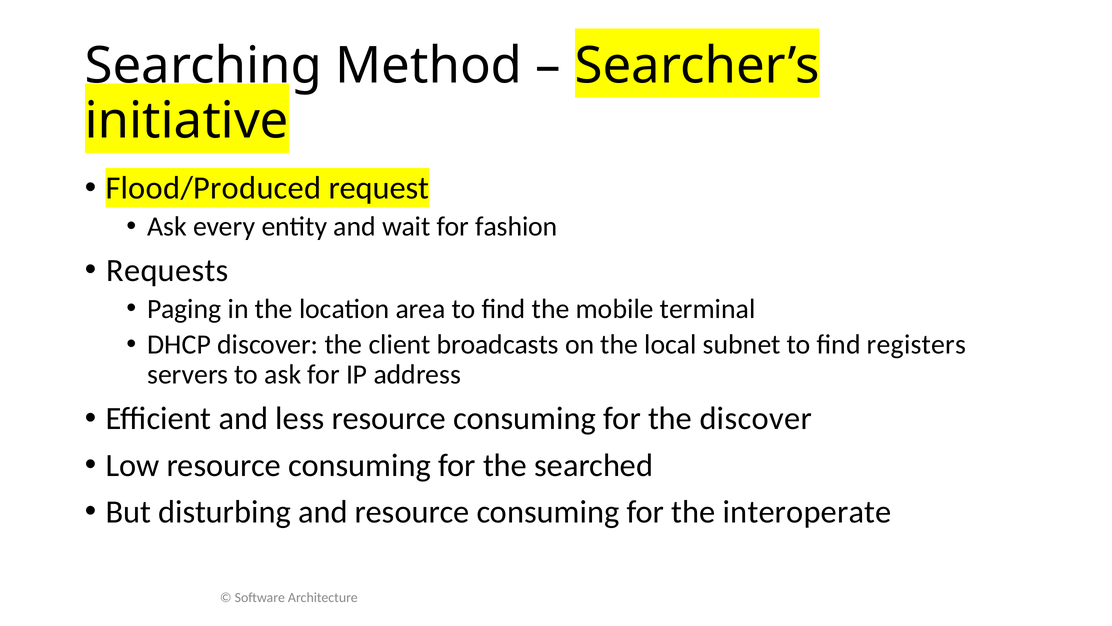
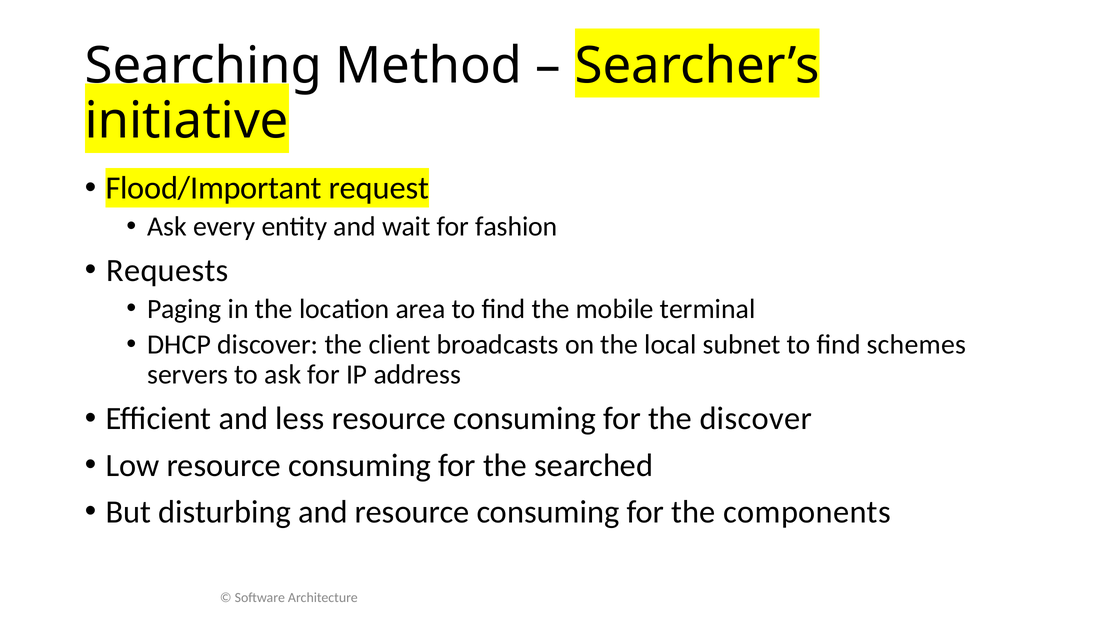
Flood/Produced: Flood/Produced -> Flood/Important (214, 188)
registers: registers -> schemes (916, 344)
interoperate: interoperate -> components (807, 512)
